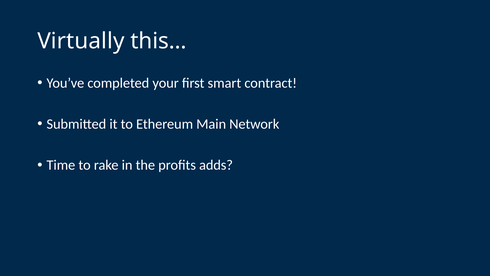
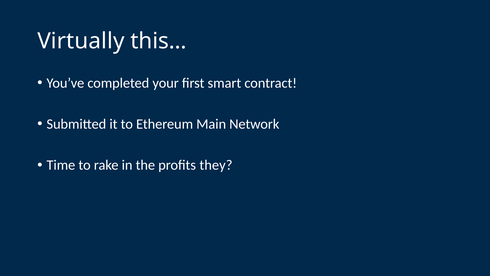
adds: adds -> they (216, 165)
